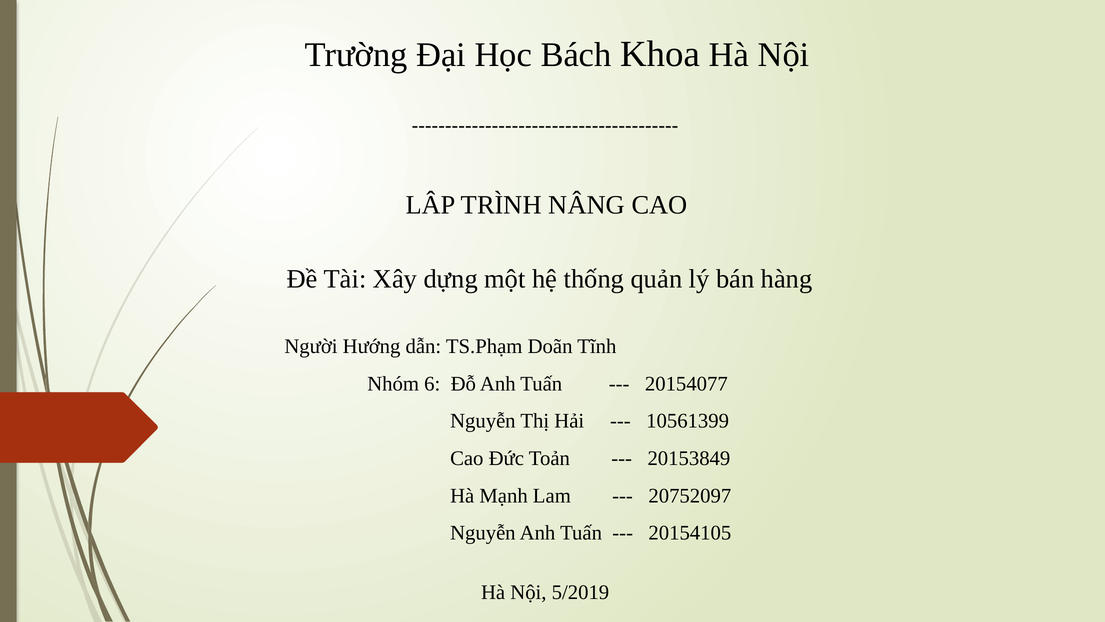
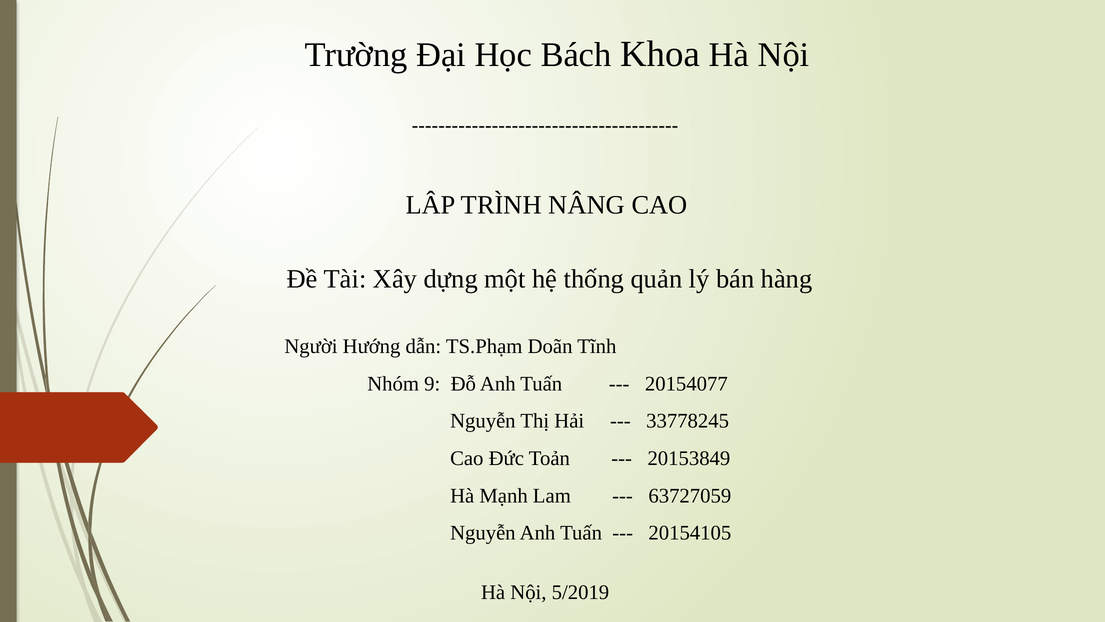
6: 6 -> 9 (432, 384)
10561399: 10561399 -> 33778245 (688, 421)
20752097: 20752097 -> 63727059 (690, 495)
